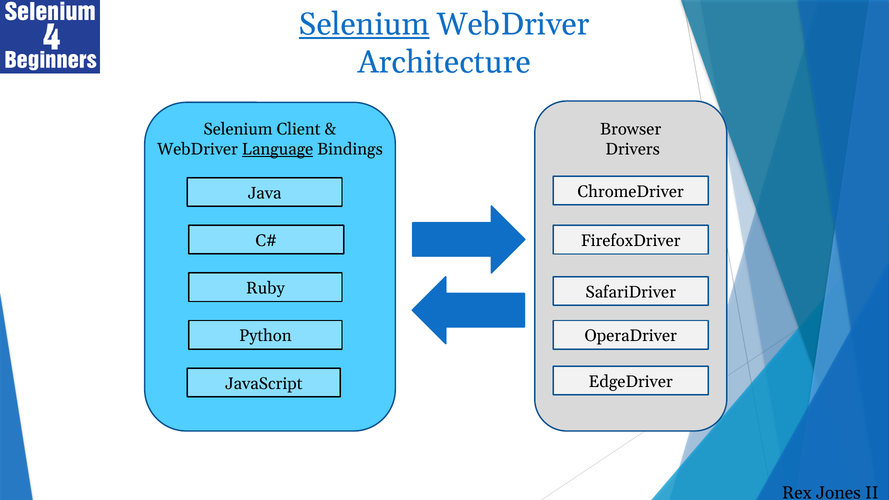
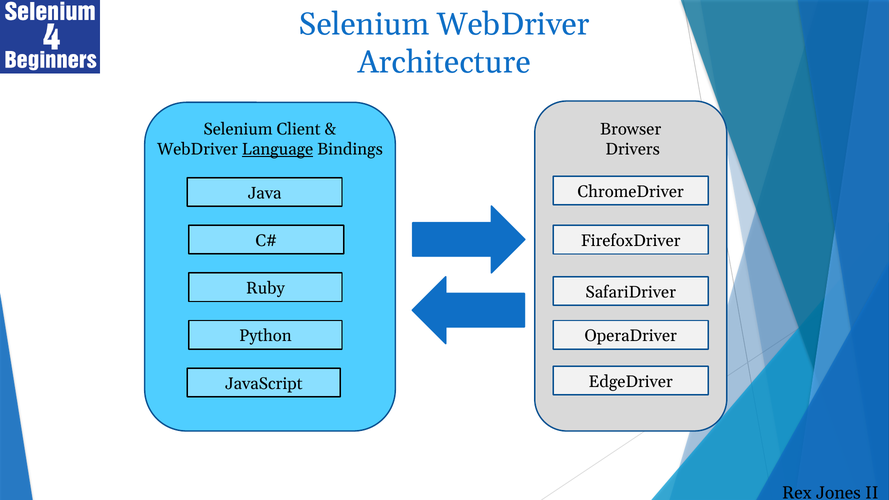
Selenium underline: present -> none (364, 25)
